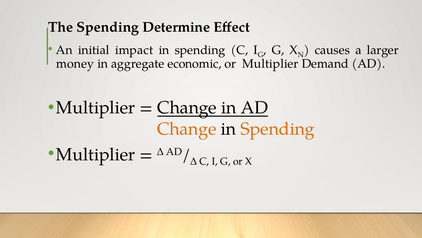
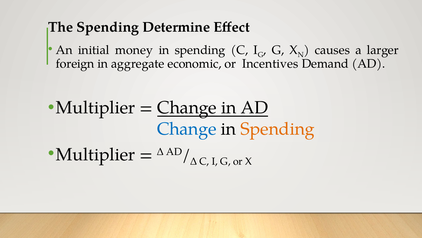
impact: impact -> money (134, 50)
money: money -> foreign (75, 64)
or Multiplier: Multiplier -> Incentives (270, 64)
Change colour: orange -> blue (187, 129)
